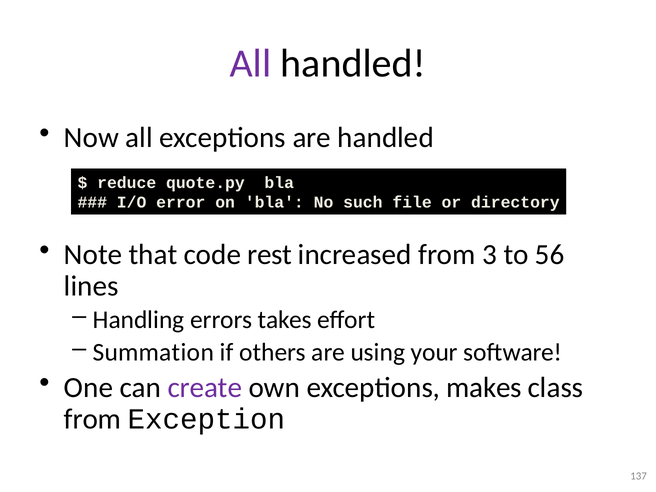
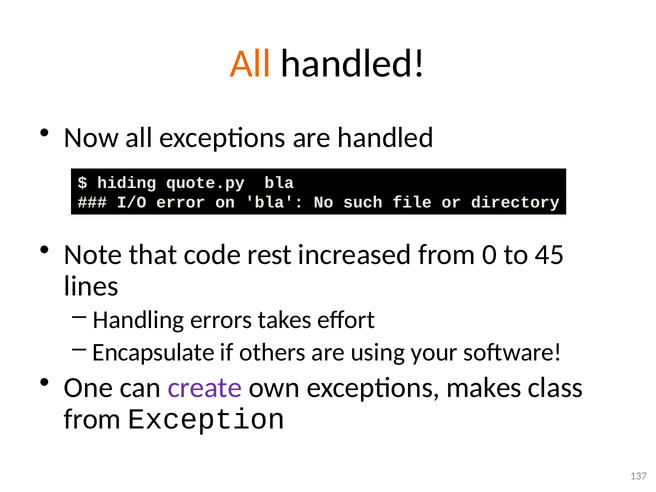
All colour: purple -> orange (251, 64)
reduce: reduce -> hiding (127, 183)
3: 3 -> 0 (490, 255)
56: 56 -> 45 (550, 255)
Summation: Summation -> Encapsulate (154, 352)
